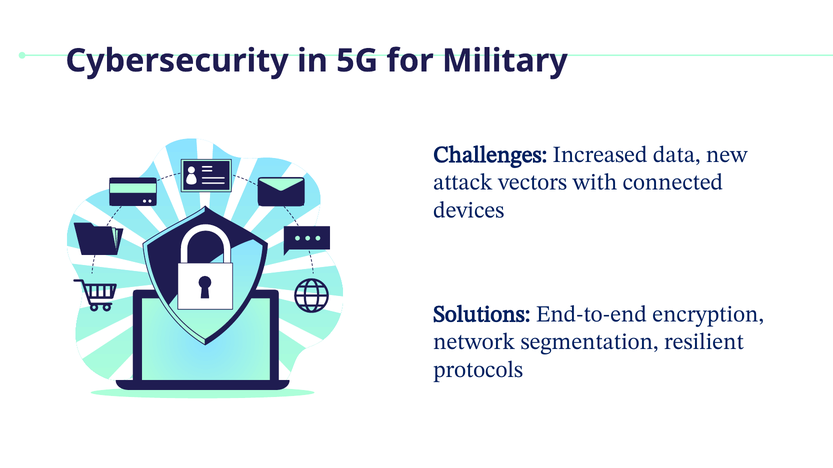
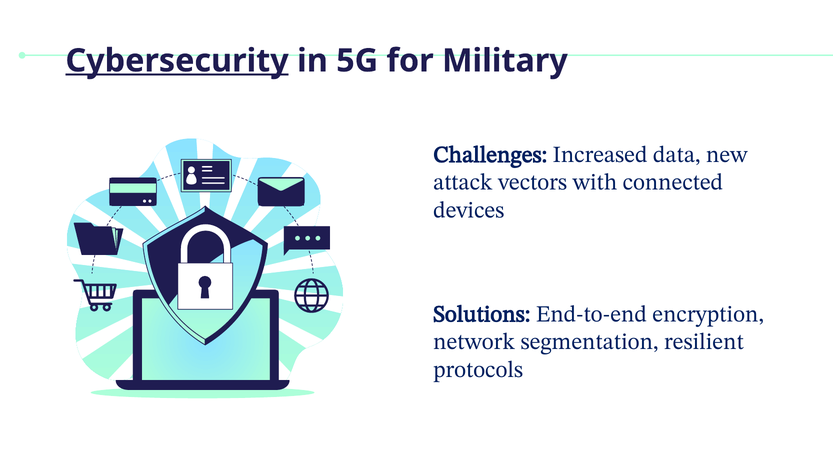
Cybersecurity underline: none -> present (177, 61)
